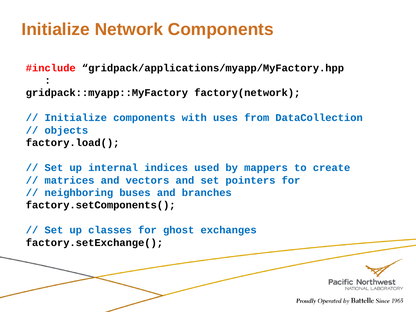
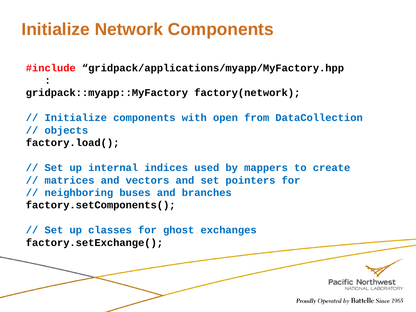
uses: uses -> open (225, 118)
